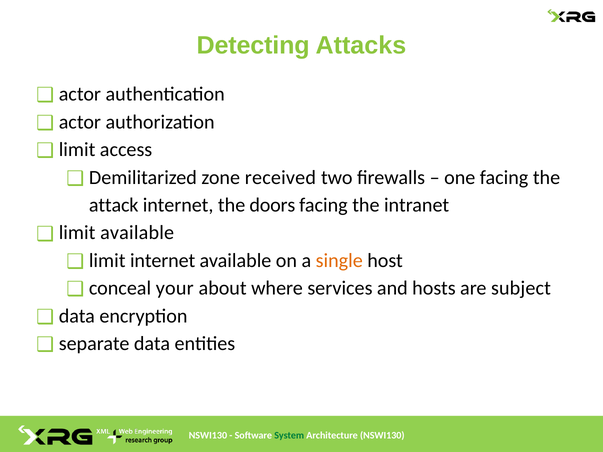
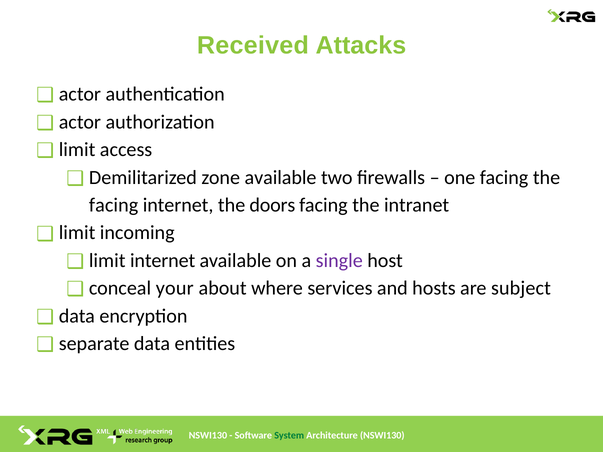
Detecting: Detecting -> Received (253, 46)
zone received: received -> available (281, 177)
attack: attack -> facing (114, 205)
available: available -> incoming (137, 233)
single colour: orange -> purple (339, 261)
